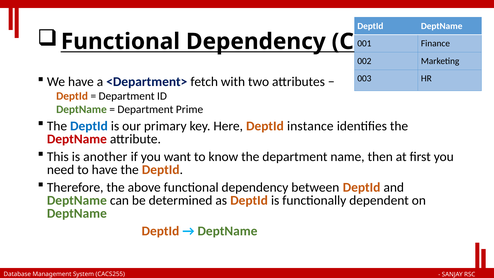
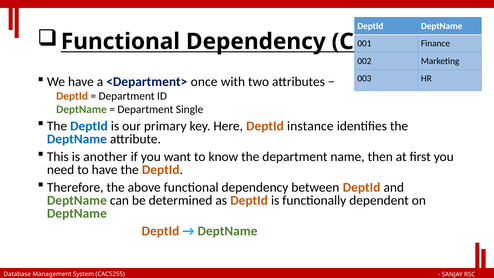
fetch: fetch -> once (204, 82)
Prime: Prime -> Single (190, 109)
DeptName colour: red -> blue (77, 139)
